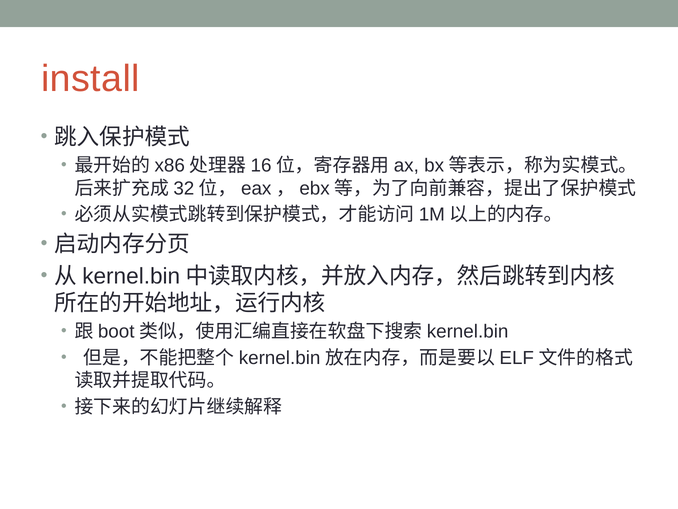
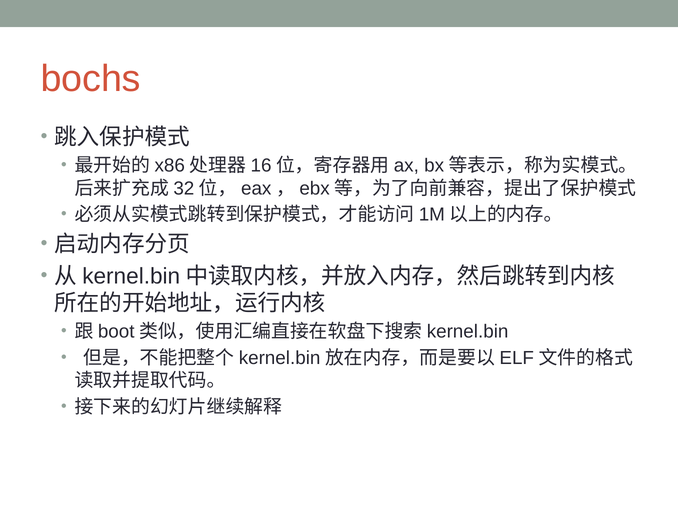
install: install -> bochs (91, 79)
